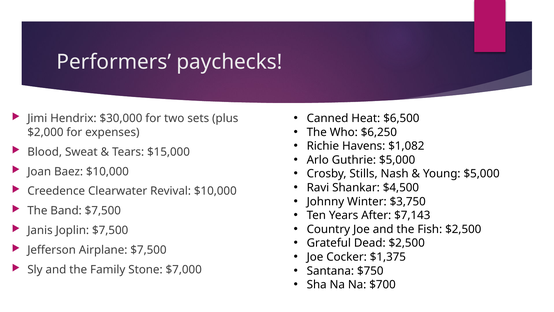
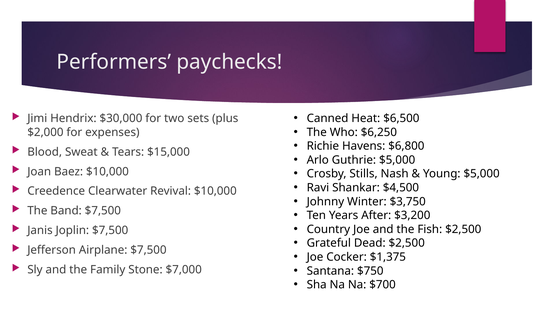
$1,082: $1,082 -> $6,800 (406, 146)
$7,143: $7,143 -> $3,200 (412, 215)
